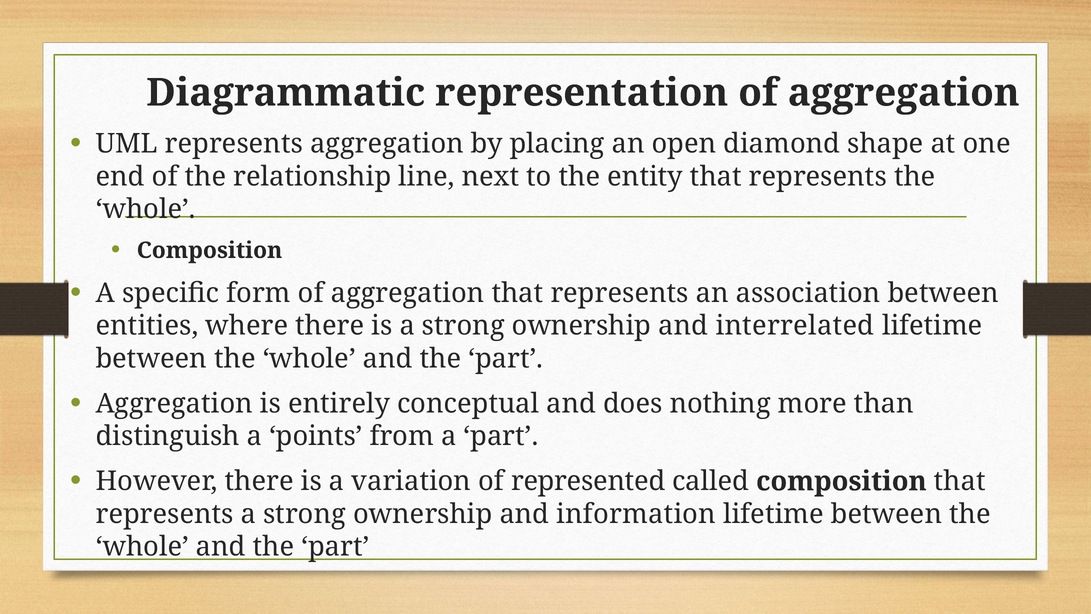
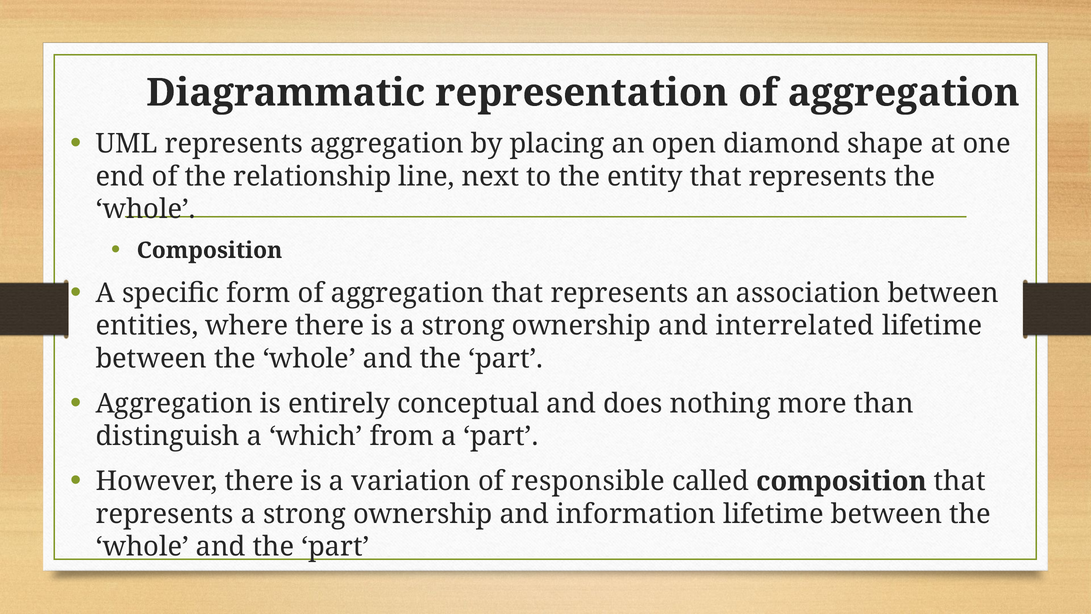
points: points -> which (316, 436)
represented: represented -> responsible (588, 481)
